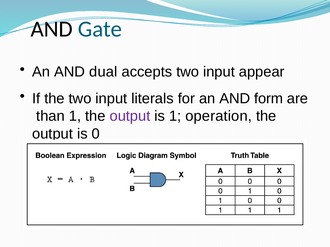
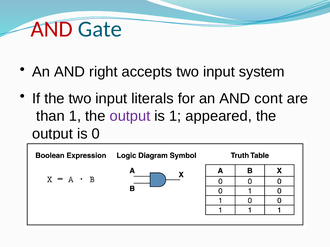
AND colour: black -> red (52, 29)
dual: dual -> right (103, 72)
appear: appear -> system (262, 72)
form: form -> cont (269, 99)
operation: operation -> appeared (219, 116)
